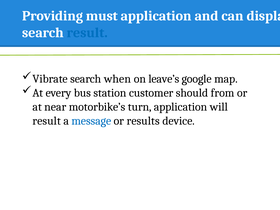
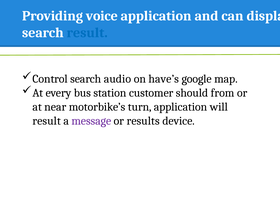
must: must -> voice (102, 16)
Vibrate: Vibrate -> Control (50, 79)
when: when -> audio (117, 79)
leave’s: leave’s -> have’s (164, 79)
message colour: blue -> purple (91, 121)
